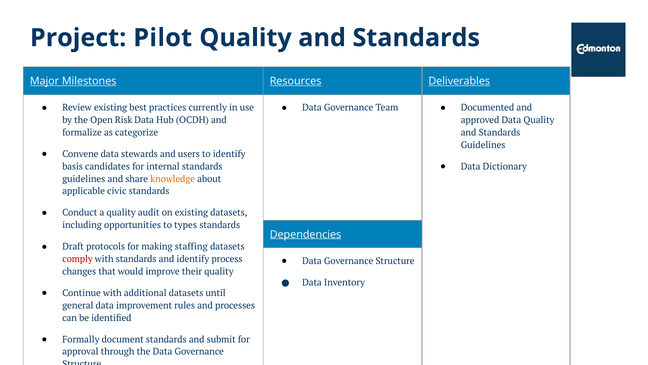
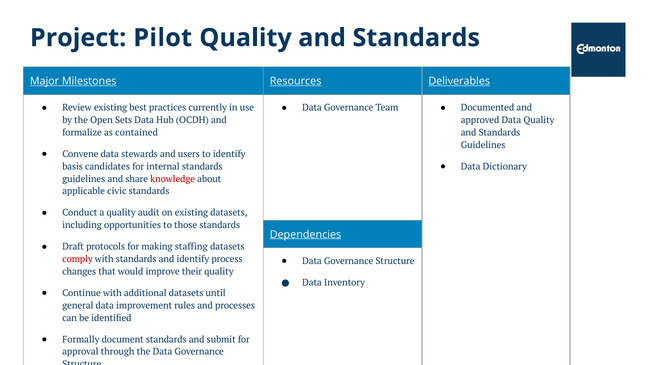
Risk: Risk -> Sets (124, 120)
categorize: categorize -> contained (137, 132)
knowledge colour: orange -> red (173, 179)
types: types -> those (186, 225)
